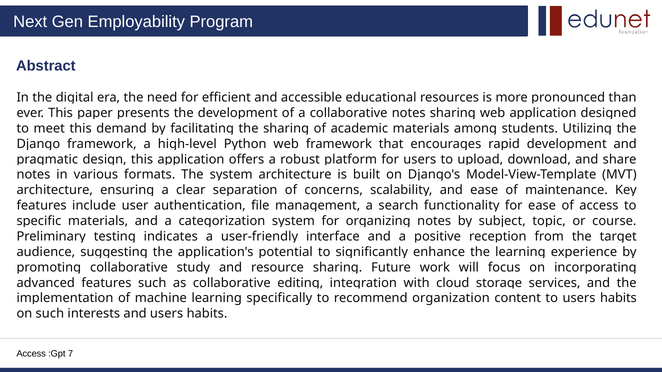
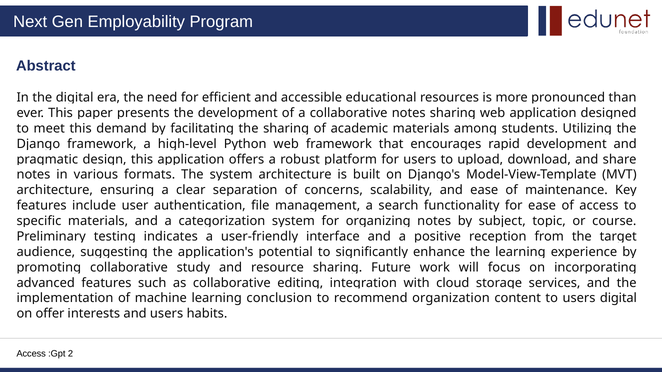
specifically: specifically -> conclusion (279, 299)
to users habits: habits -> digital (618, 299)
on such: such -> offer (50, 314)
7: 7 -> 2 (71, 354)
